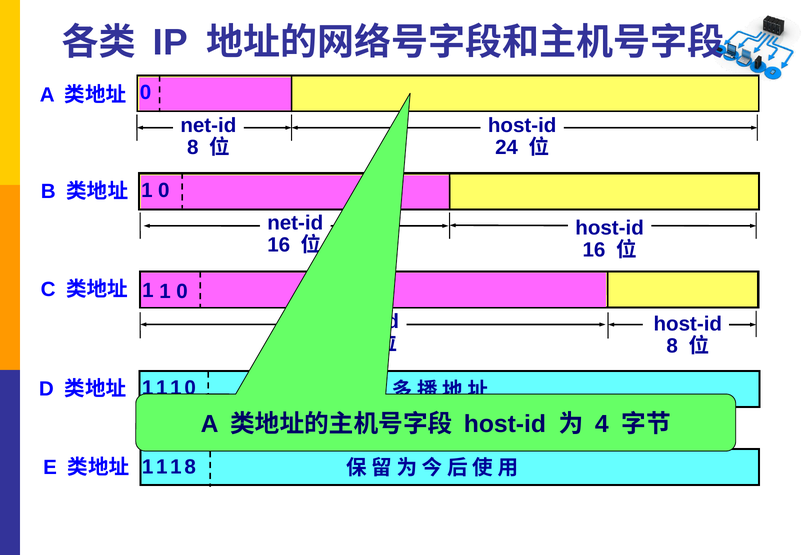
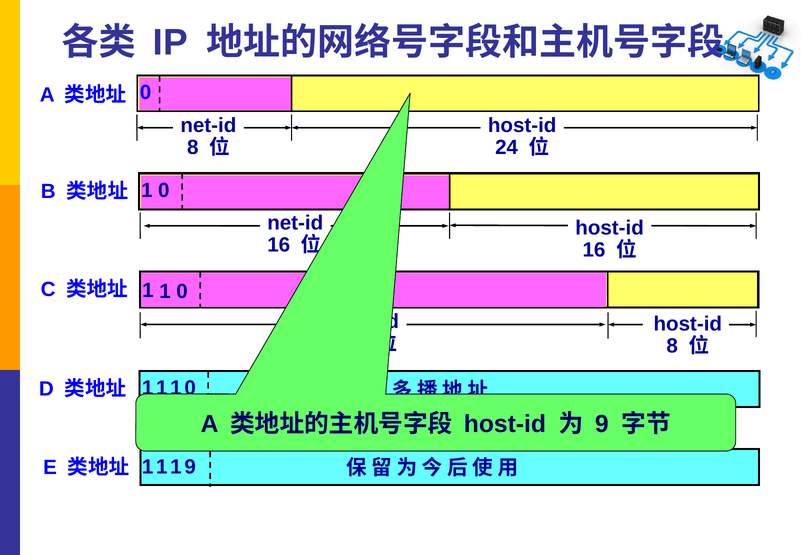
4: 4 -> 9 (602, 424)
1 8: 8 -> 9 (190, 467)
